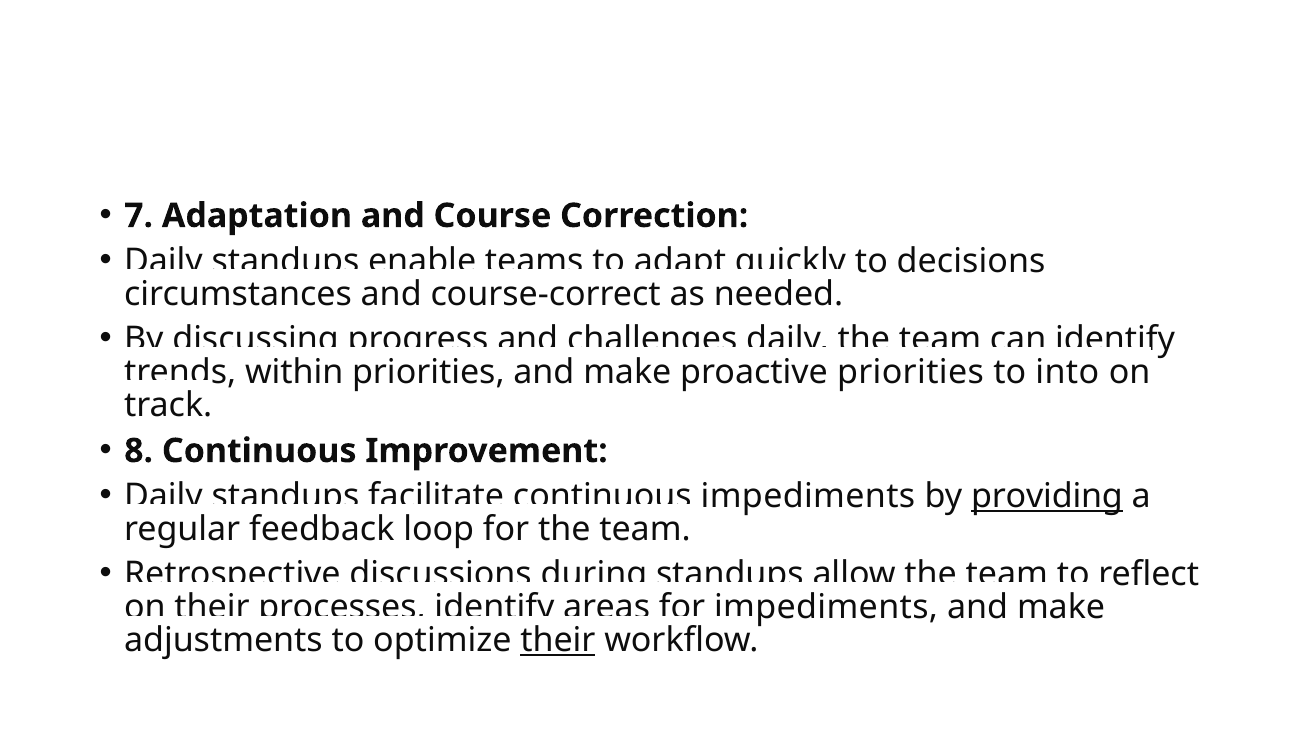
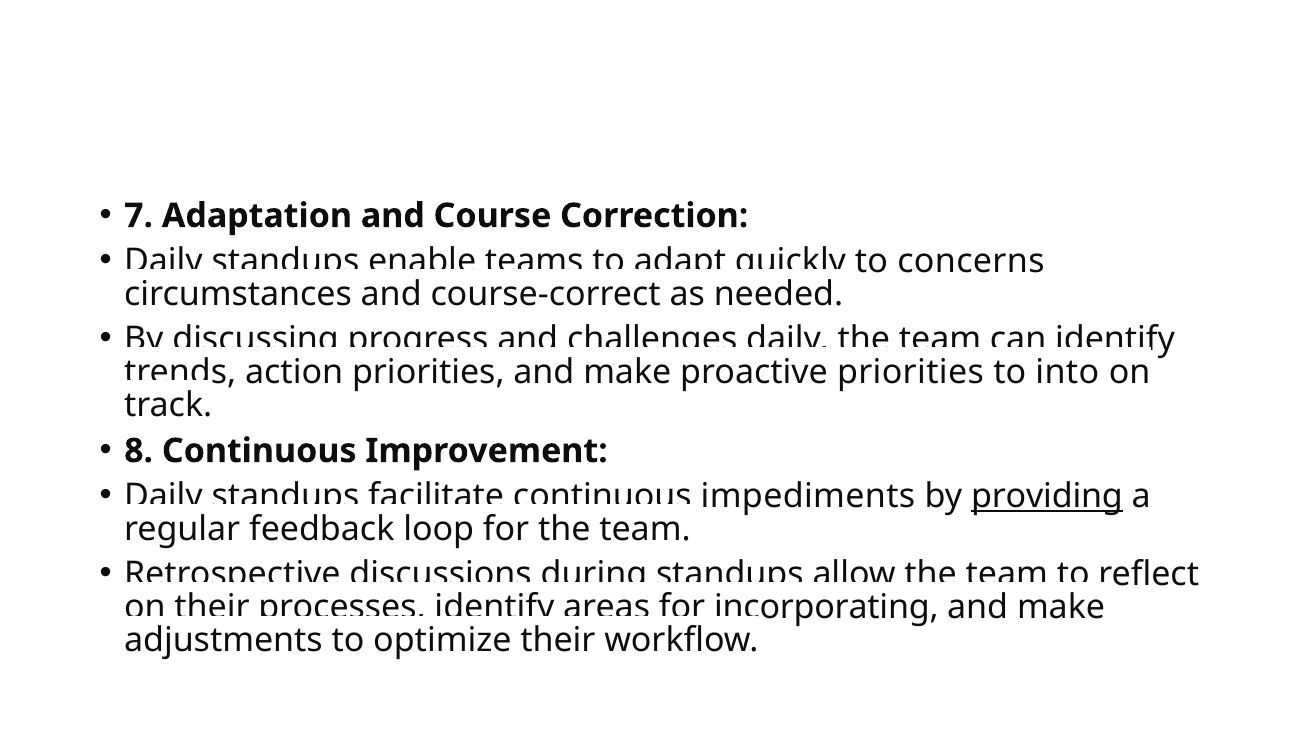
decisions: decisions -> concerns (971, 261)
within: within -> action (294, 373)
impediments: impediments -> incorporating (826, 608)
their underline: present -> none (558, 641)
